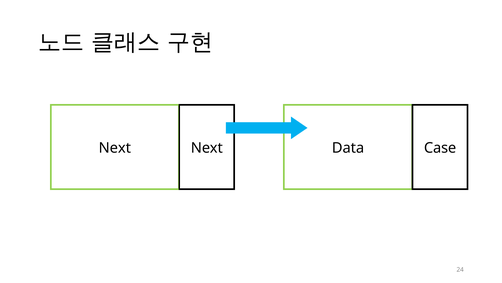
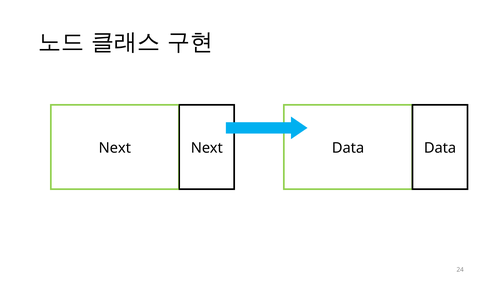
Data Case: Case -> Data (440, 148)
